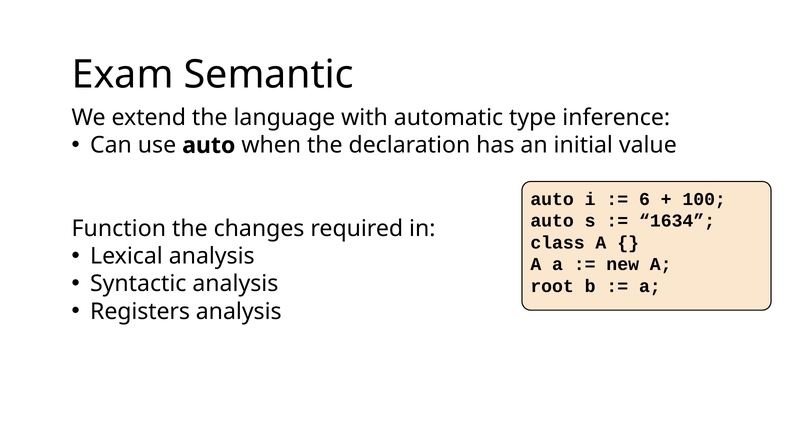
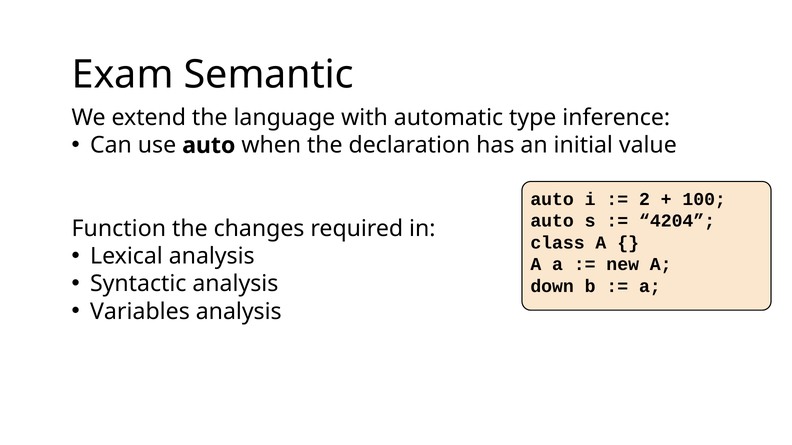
6: 6 -> 2 (644, 199)
1634: 1634 -> 4204 (677, 221)
root: root -> down (552, 286)
Registers: Registers -> Variables (140, 312)
